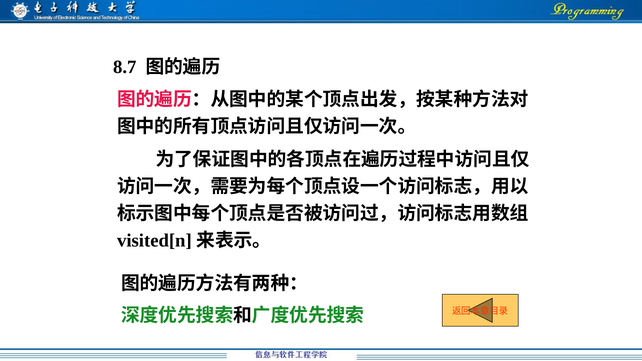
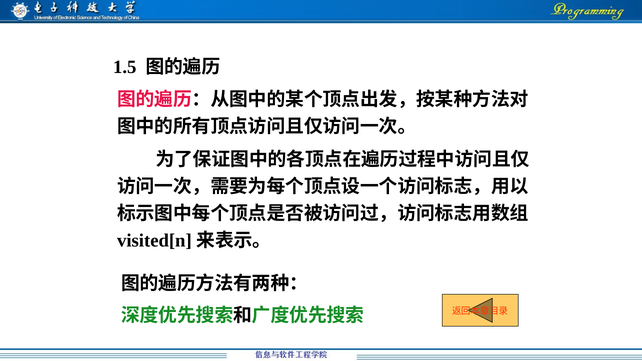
8.7: 8.7 -> 1.5 (125, 67)
